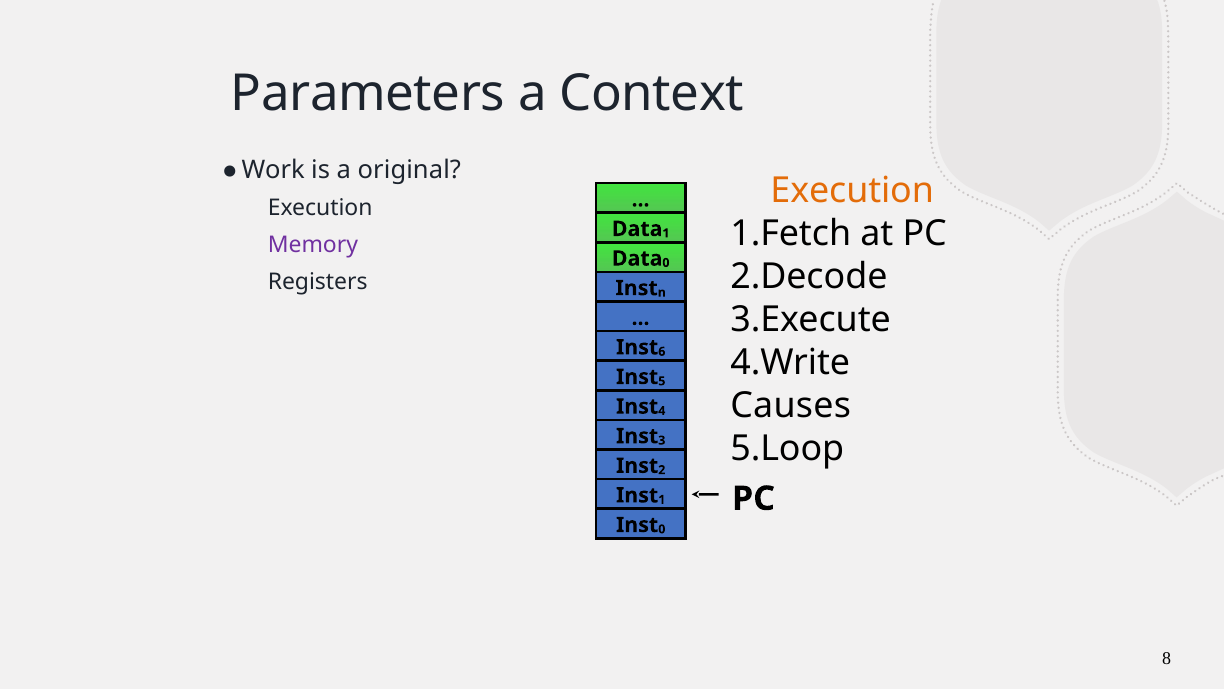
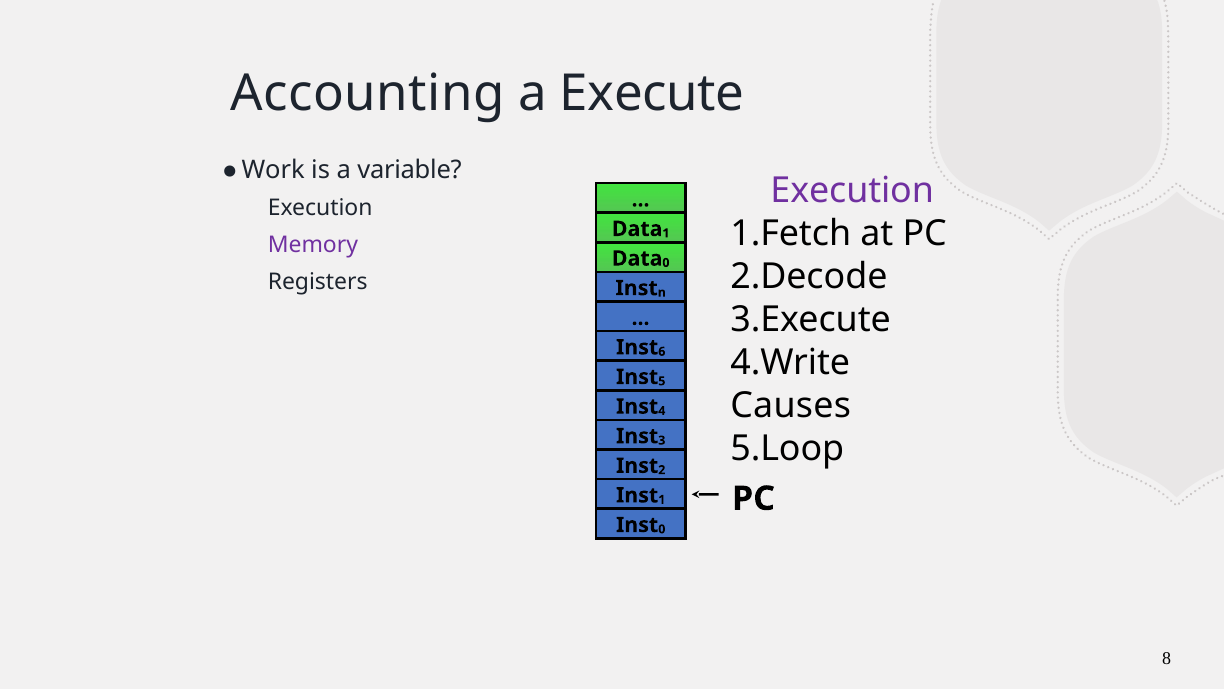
Parameters: Parameters -> Accounting (368, 93)
Context: Context -> Execute (652, 93)
original: original -> variable (410, 170)
Execution colour: orange -> purple (852, 190)
